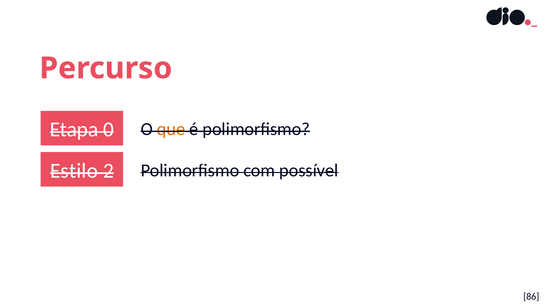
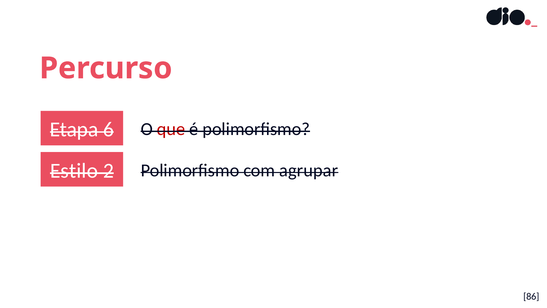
0: 0 -> 6 (108, 129)
que colour: orange -> red (171, 129)
possível: possível -> agrupar (309, 170)
